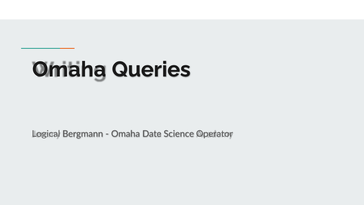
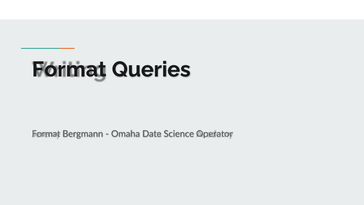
Omaha: Omaha -> Format (69, 69)
Logical: Logical -> Format (46, 134)
